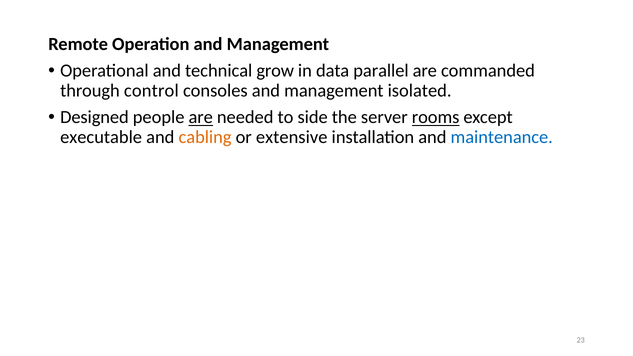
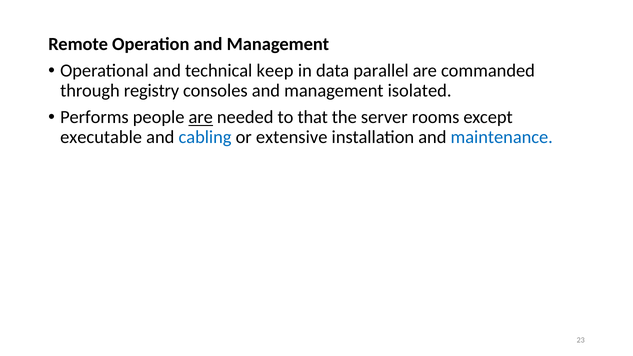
grow: grow -> keep (275, 71)
control: control -> registry (152, 91)
Designed: Designed -> Performs (94, 117)
side: side -> that (313, 117)
rooms underline: present -> none (436, 117)
cabling colour: orange -> blue (205, 137)
